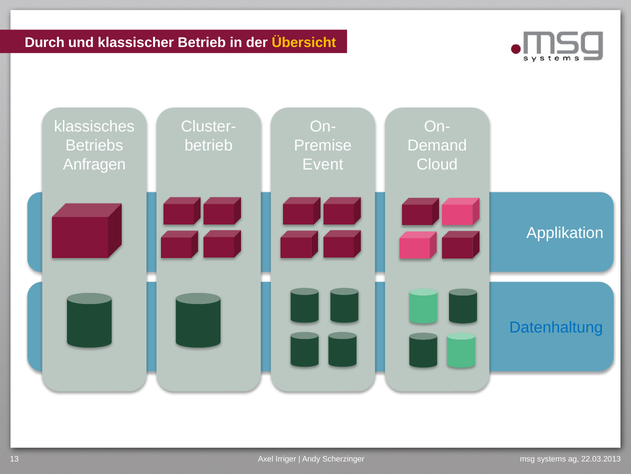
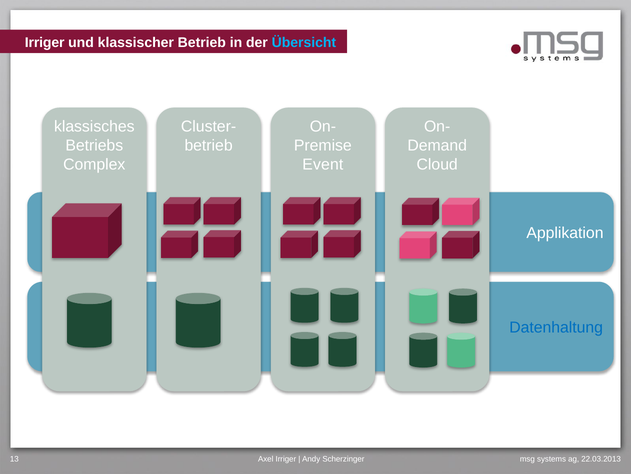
Durch: Durch -> Irriger (45, 42)
Übersicht colour: yellow -> light blue (304, 42)
Anfragen: Anfragen -> Complex (94, 164)
